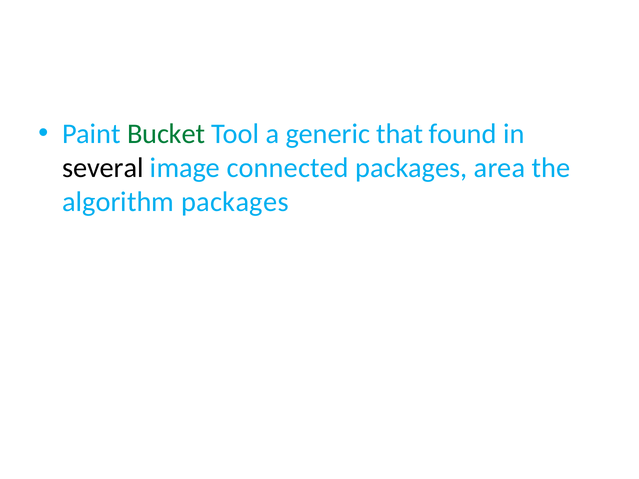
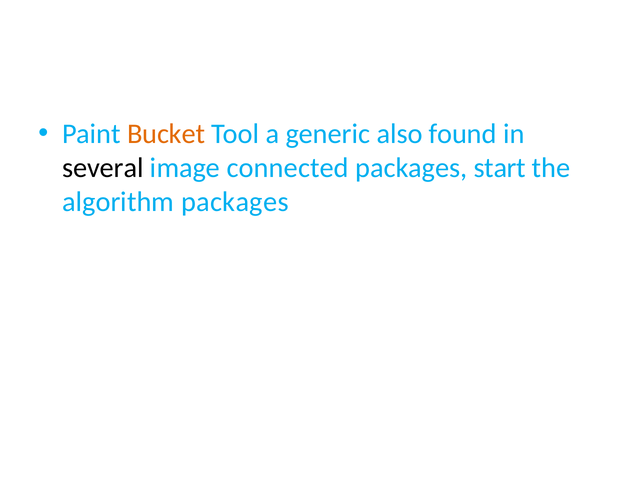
Bucket colour: green -> orange (166, 134)
that: that -> also (400, 134)
area: area -> start (500, 168)
